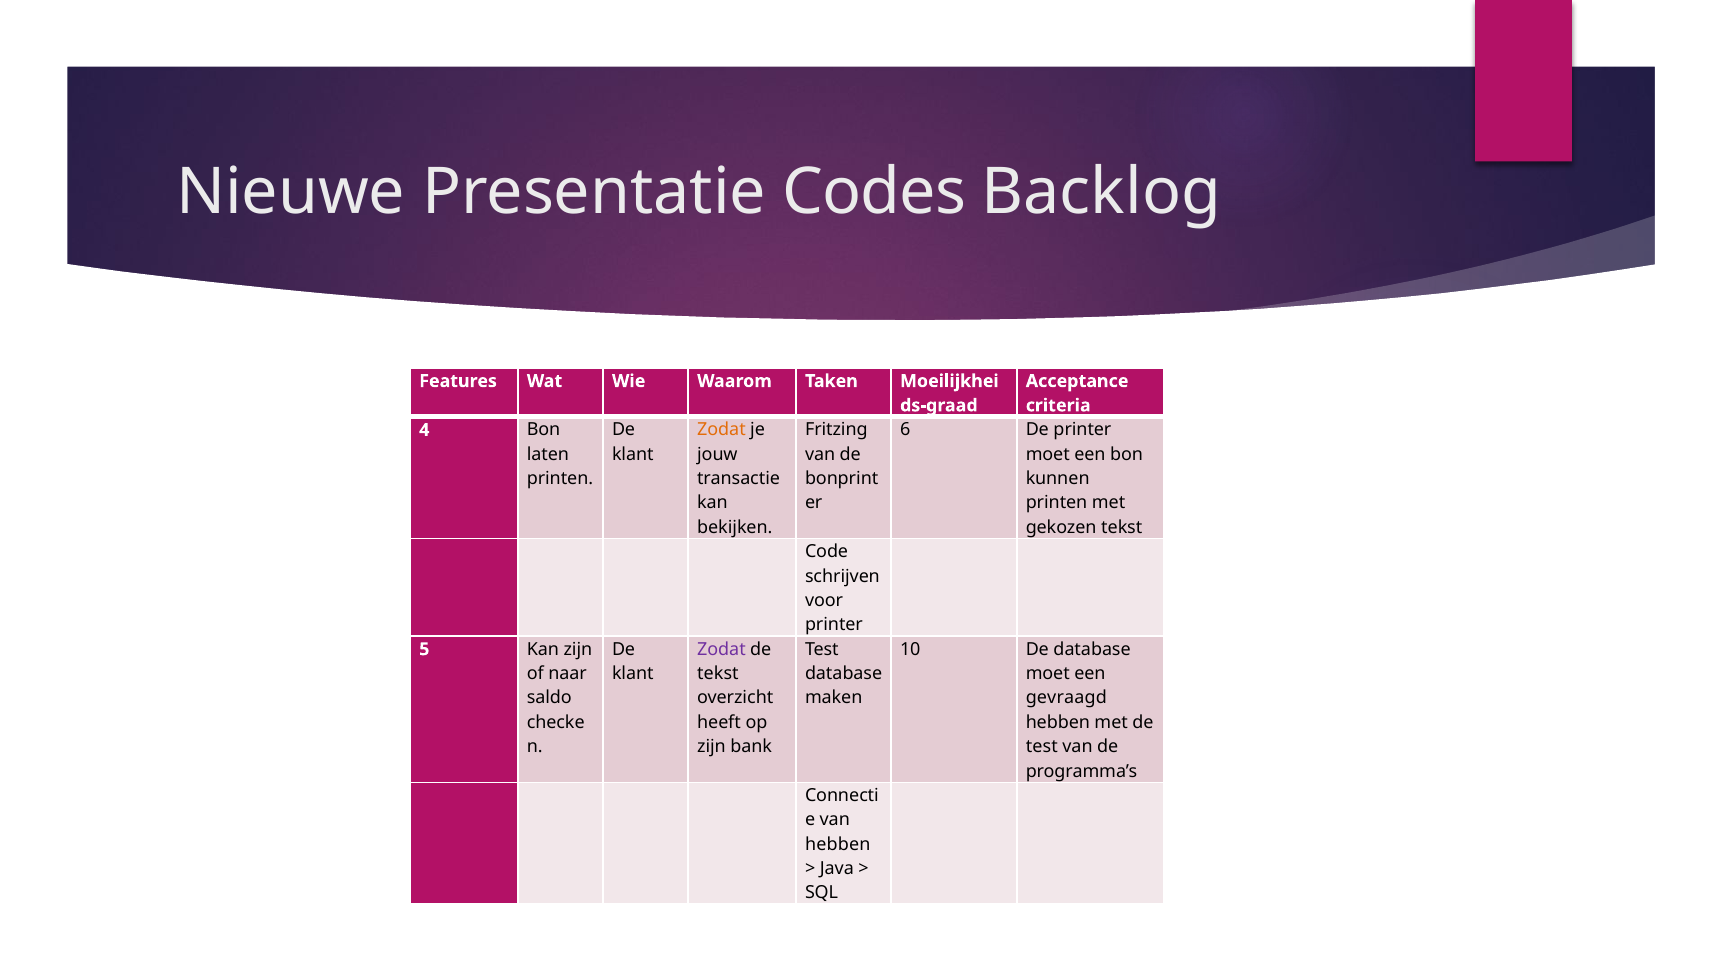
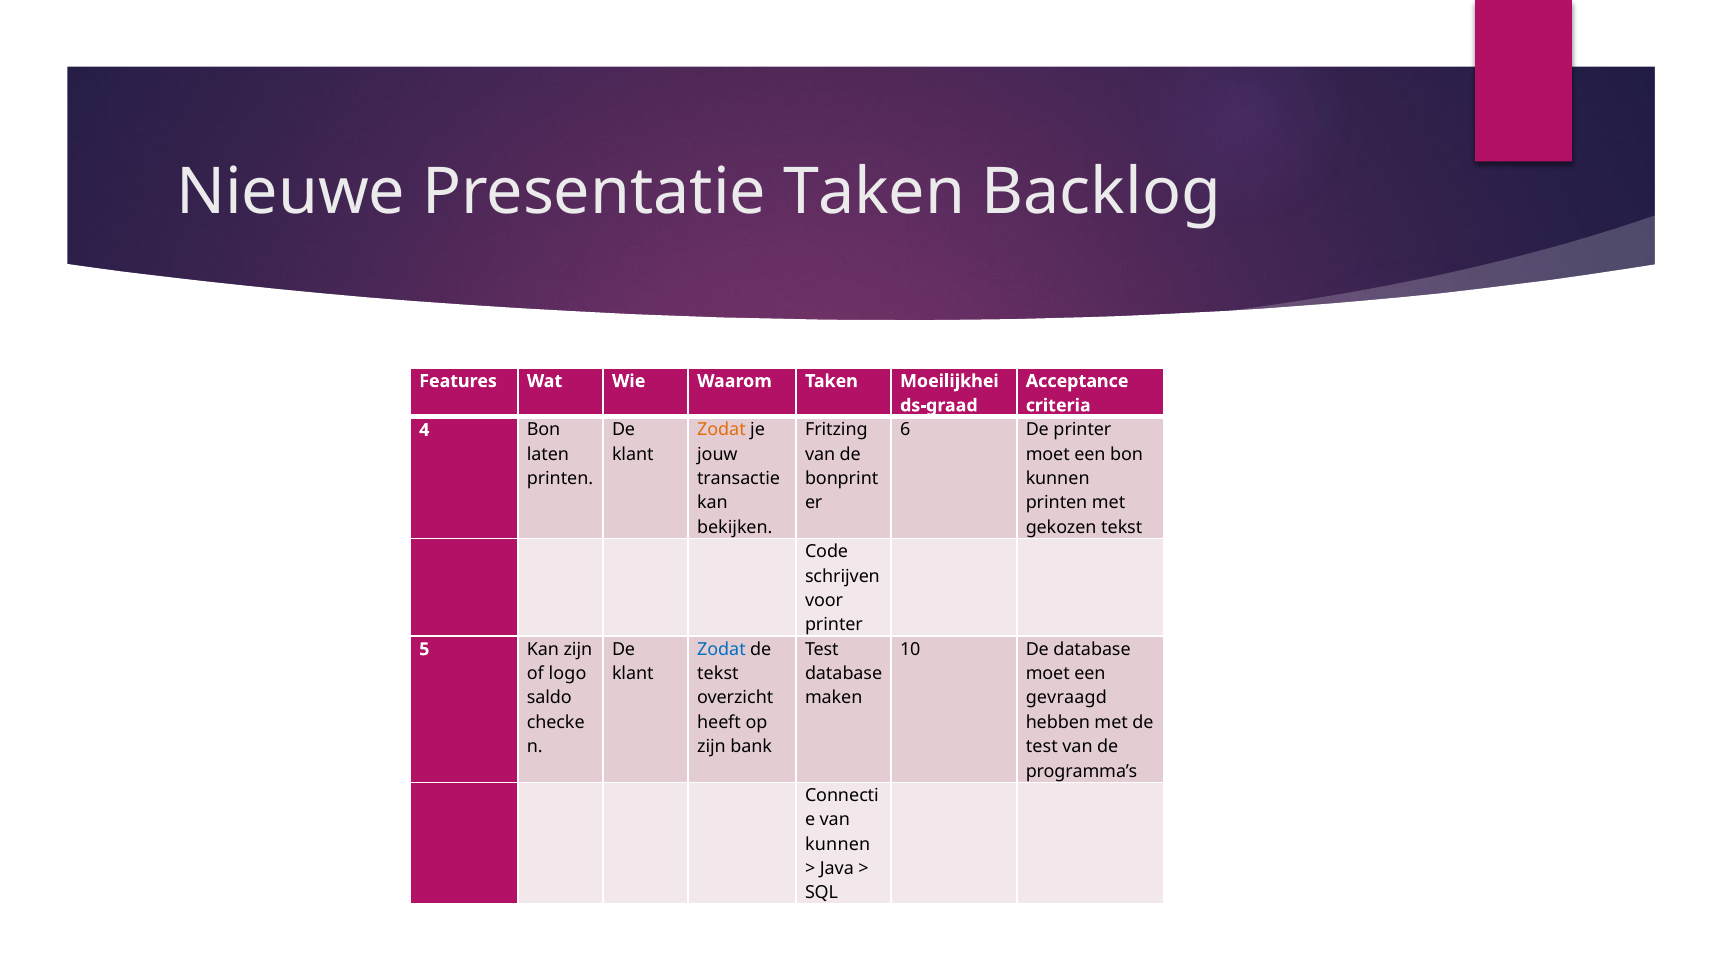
Presentatie Codes: Codes -> Taken (874, 192)
Zodat colour: purple -> blue (721, 649)
naar: naar -> logo (568, 674)
hebben: hebben -> kunnen (838, 844)
